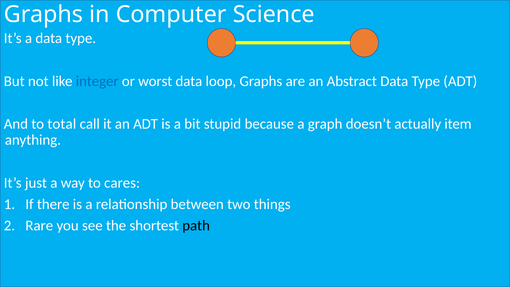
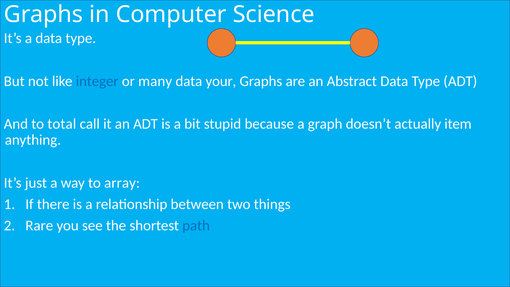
worst: worst -> many (155, 81)
loop: loop -> your (221, 81)
cares: cares -> array (122, 183)
path colour: black -> blue (196, 225)
